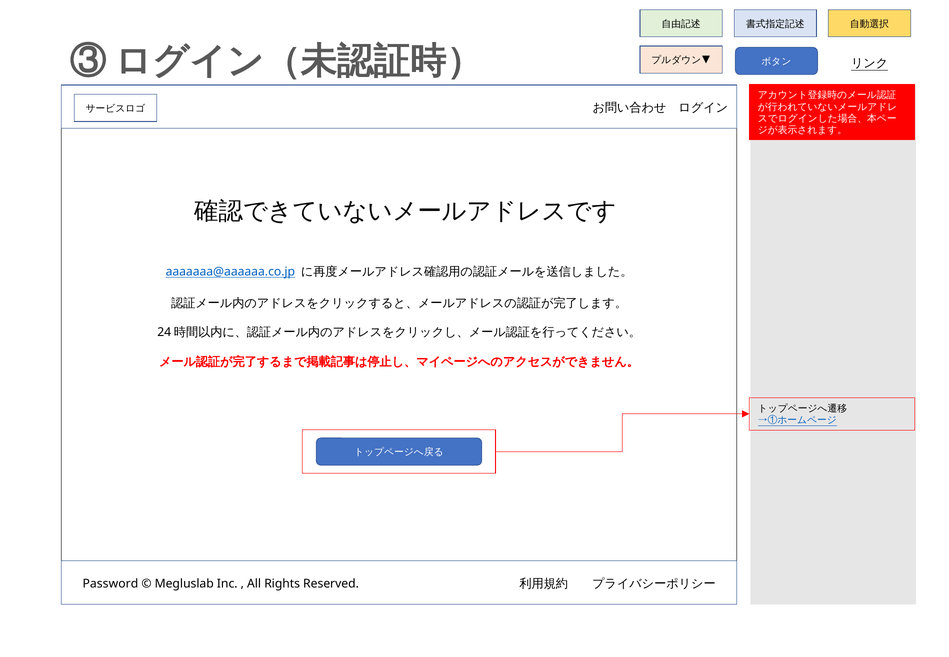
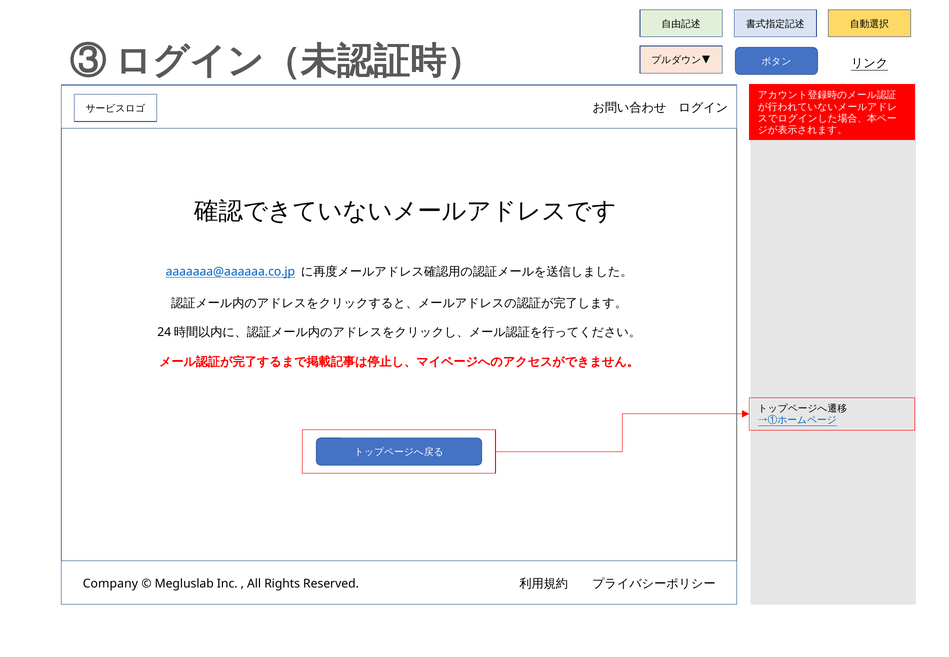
Password: Password -> Company (110, 583)
